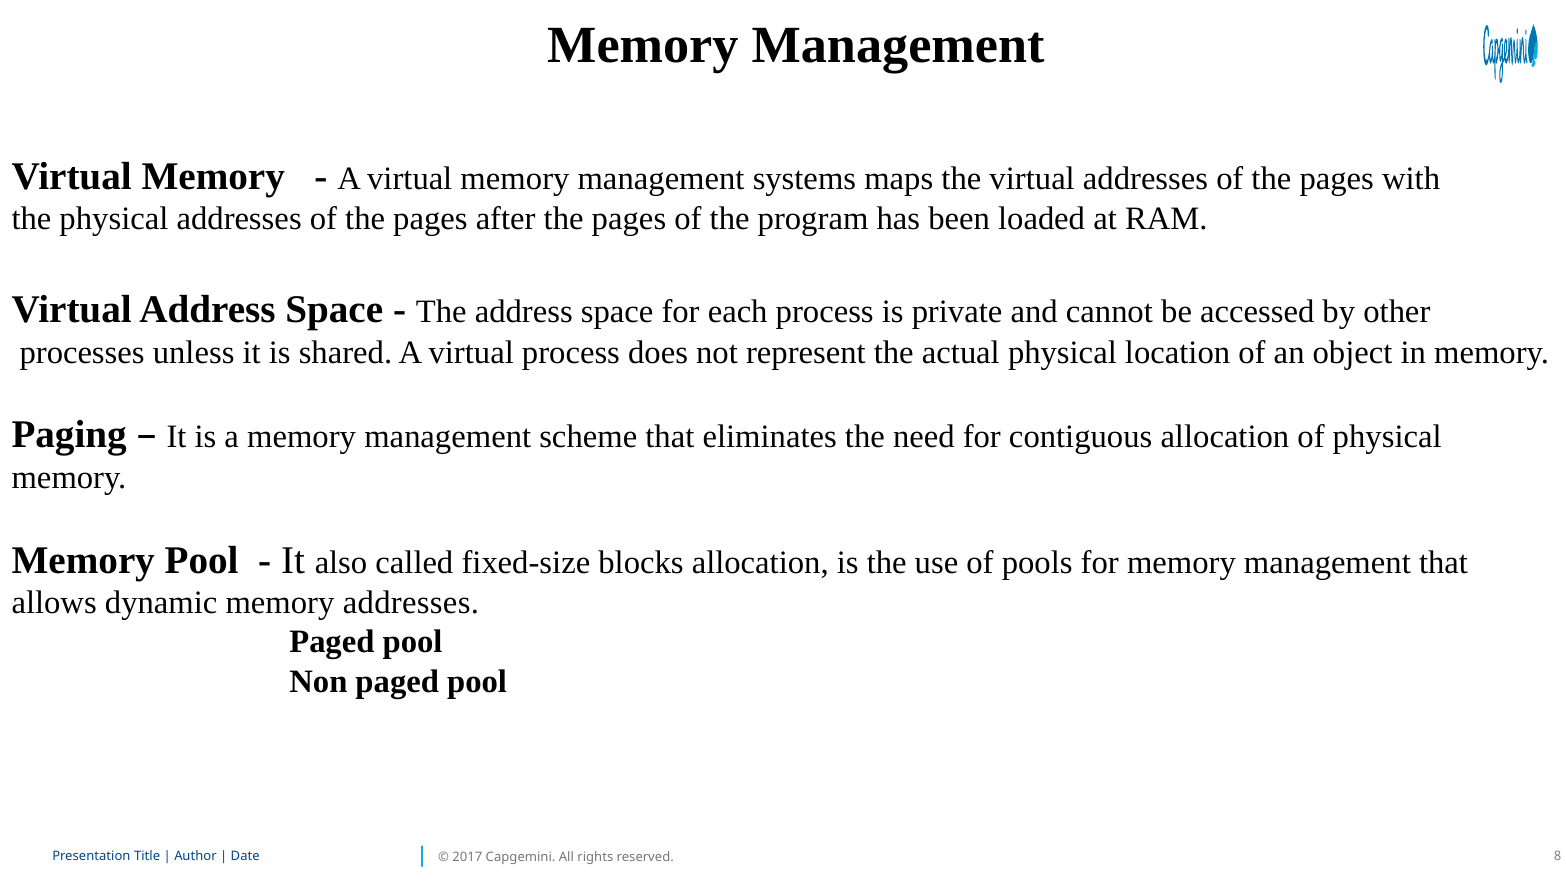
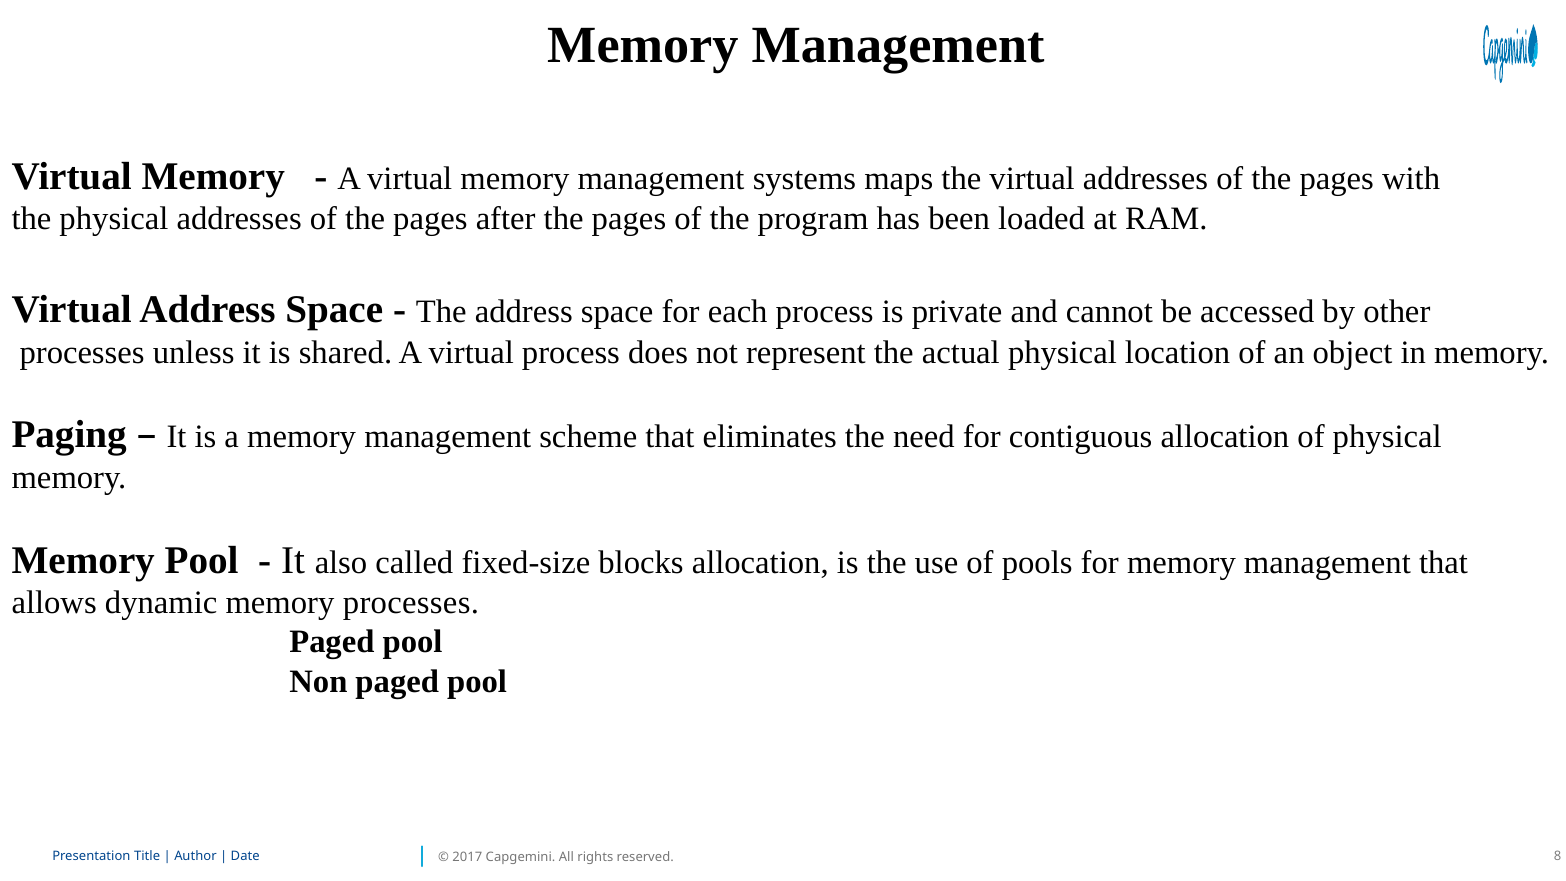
memory addresses: addresses -> processes (411, 603)
